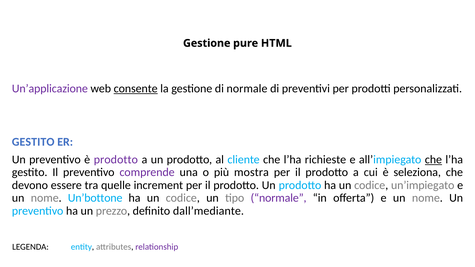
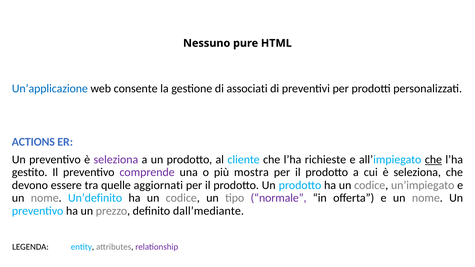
Gestione: Gestione -> Nessuno (207, 43)
Un’applicazione colour: purple -> blue (50, 89)
consente underline: present -> none (136, 89)
di normale: normale -> associati (247, 89)
GESTITO: GESTITO -> ACTIONS (33, 142)
preventivo è prodotto: prodotto -> seleziona (116, 160)
increment: increment -> aggiornati (158, 185)
Un’bottone: Un’bottone -> Un’definito (95, 198)
